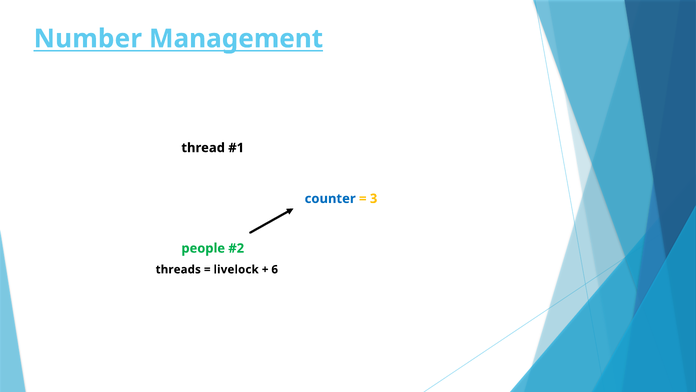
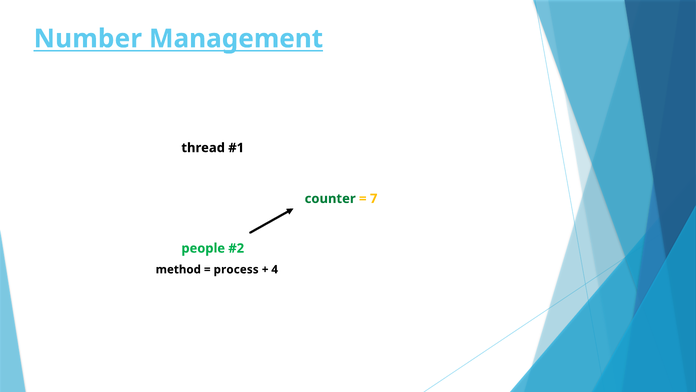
counter colour: blue -> green (330, 198)
3: 3 -> 7 (374, 198)
threads: threads -> method (178, 269)
livelock: livelock -> process (236, 269)
6: 6 -> 4 (275, 269)
